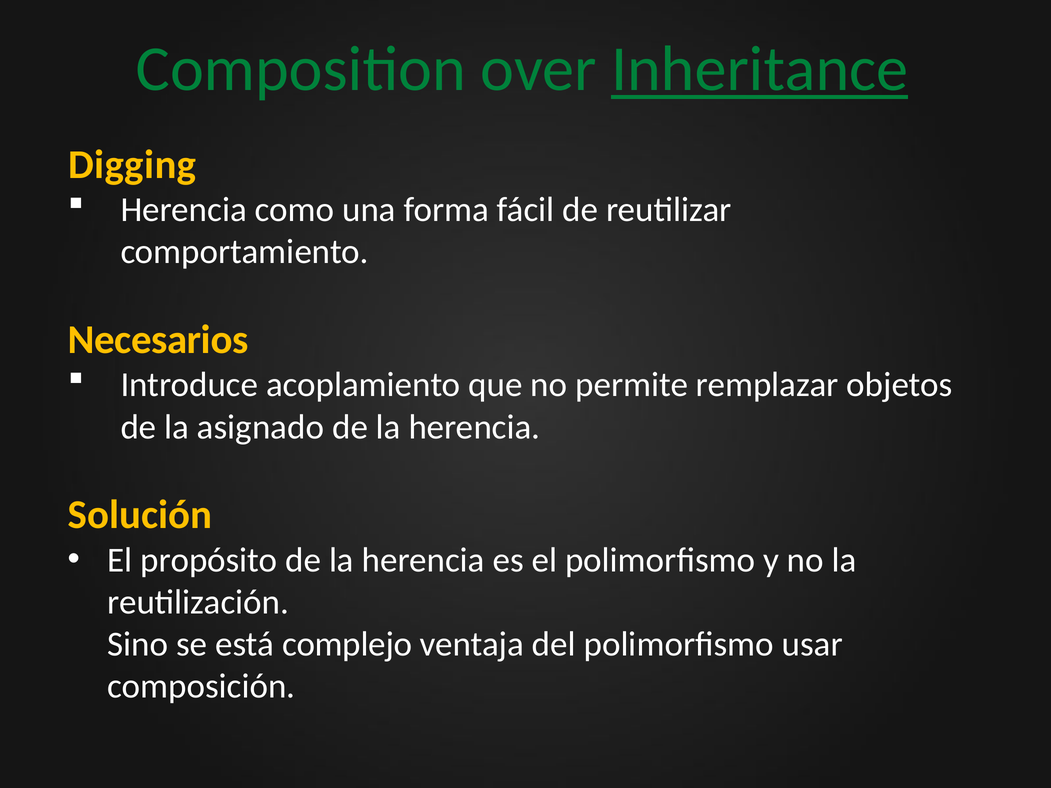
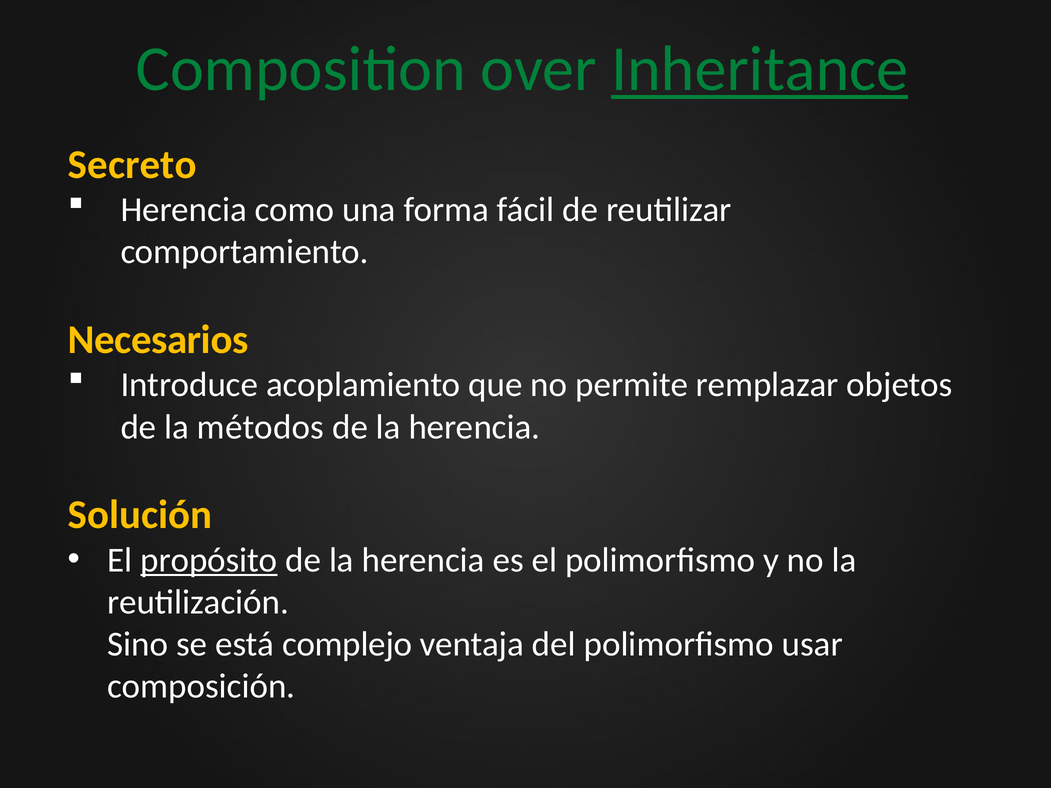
Digging: Digging -> Secreto (132, 165)
asignado: asignado -> métodos (260, 427)
propósito underline: none -> present (209, 560)
